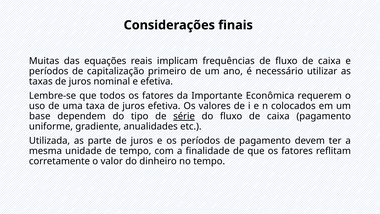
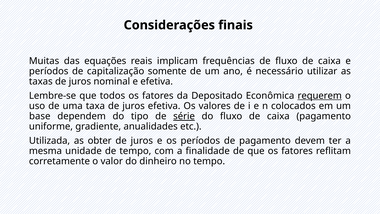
primeiro: primeiro -> somente (167, 71)
Importante: Importante -> Depositado (217, 96)
requerem underline: none -> present (320, 96)
parte: parte -> obter (100, 141)
